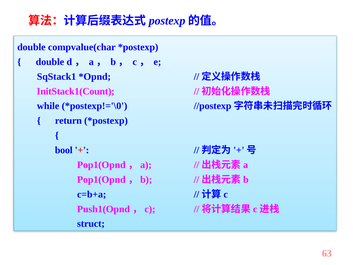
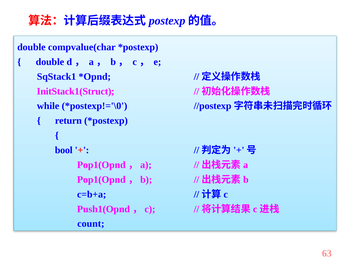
InitStack1(Count: InitStack1(Count -> InitStack1(Struct (76, 91)
struct: struct -> count (91, 224)
